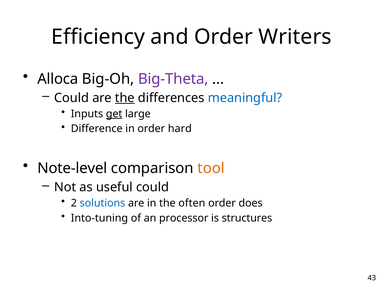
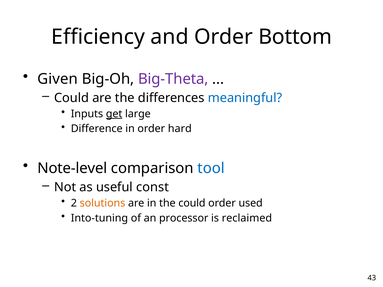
Writers: Writers -> Bottom (295, 37)
Alloca: Alloca -> Given (58, 79)
the underline: present -> none (125, 98)
tool colour: orange -> blue (211, 168)
useful could: could -> const (153, 187)
solutions colour: blue -> orange (102, 203)
the often: often -> could (192, 203)
does: does -> used (251, 203)
structures: structures -> reclaimed (247, 218)
